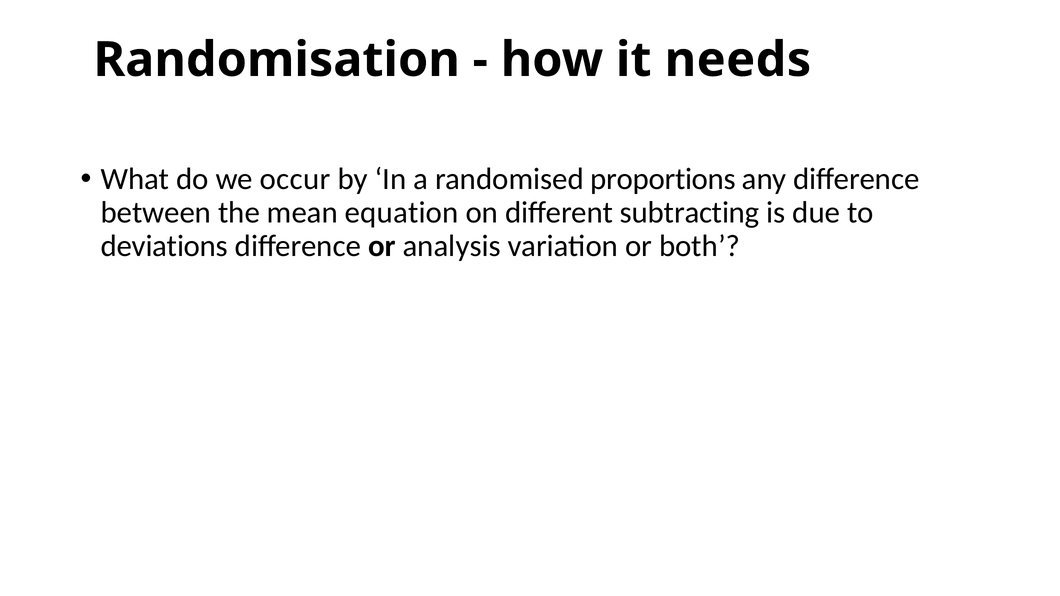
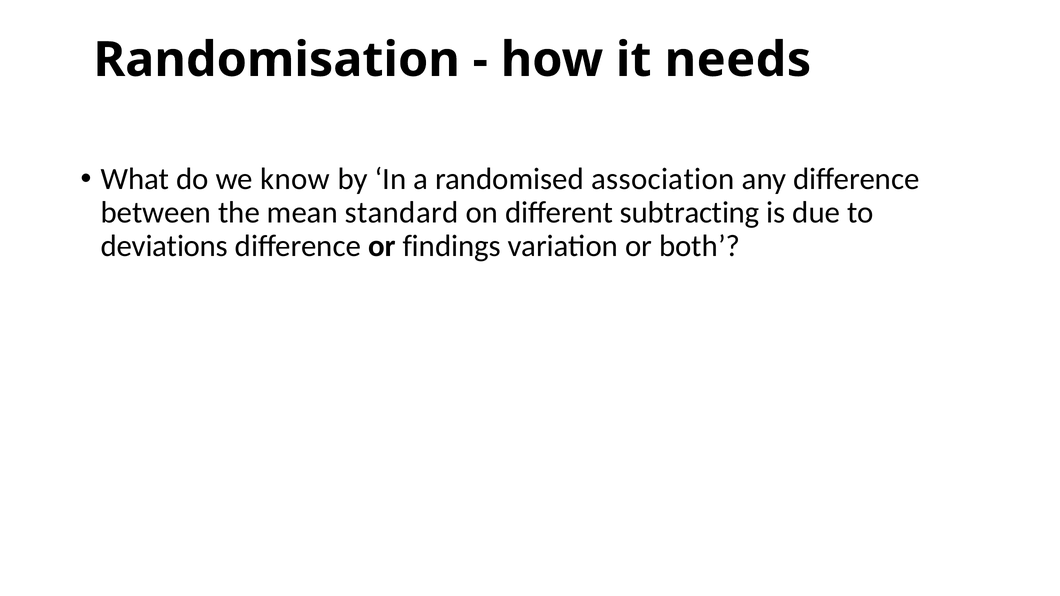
occur: occur -> know (295, 179)
proportions: proportions -> association (663, 179)
equation: equation -> standard (402, 213)
analysis: analysis -> findings (452, 246)
